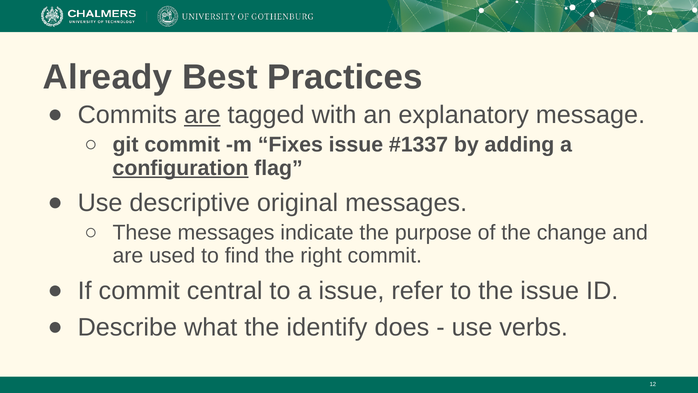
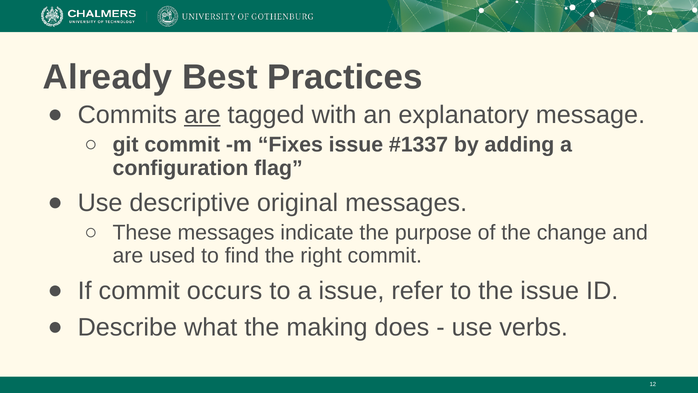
configuration underline: present -> none (180, 168)
central: central -> occurs (225, 290)
identify: identify -> making (327, 327)
